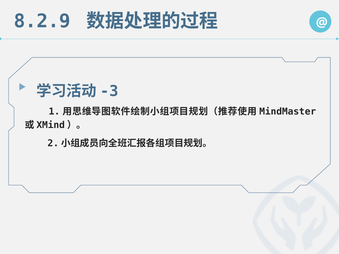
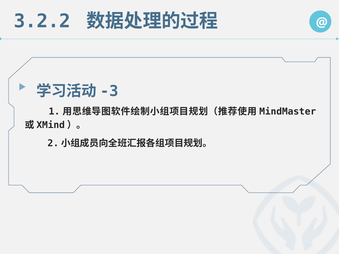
8.2.9: 8.2.9 -> 3.2.2 (42, 21)
